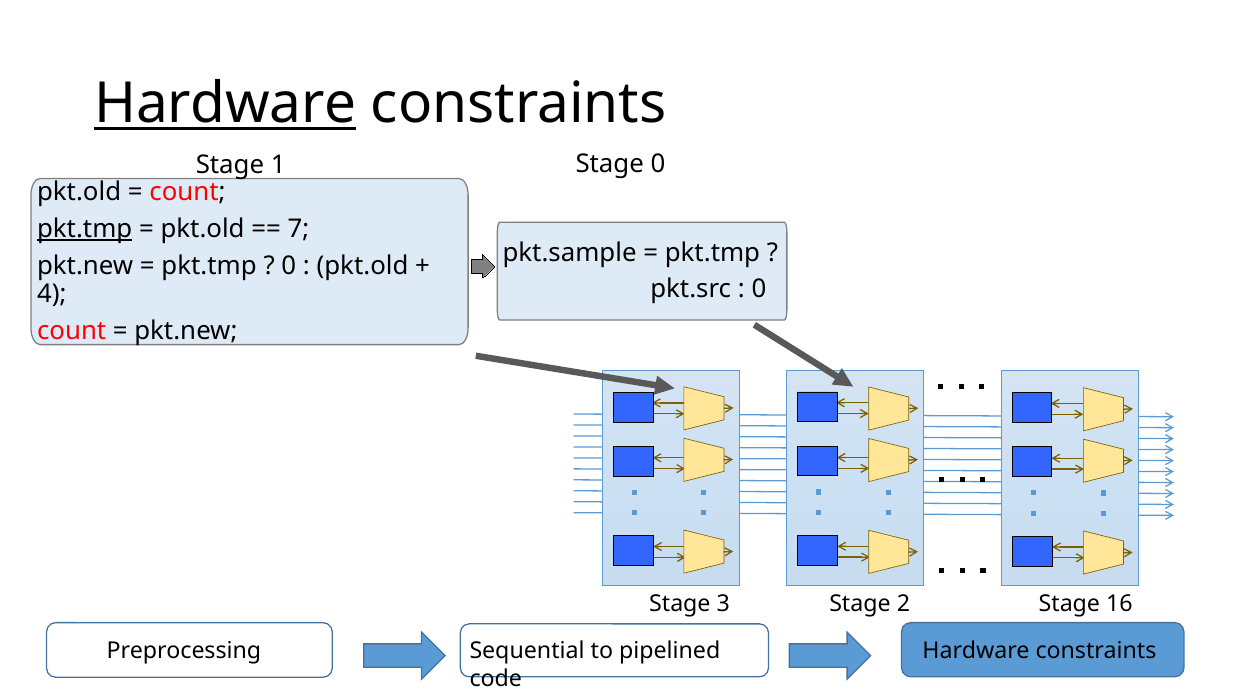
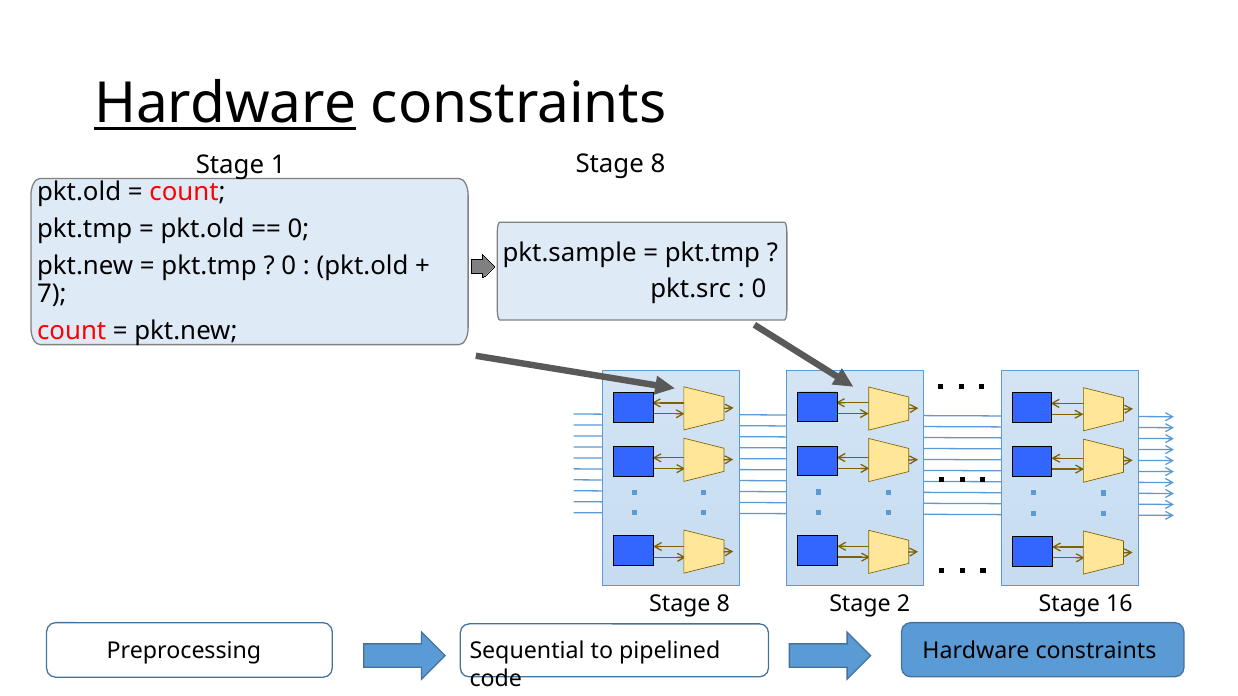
0: 0 -> 8 (658, 165)
pkt.tmp underline: present -> none (85, 229)
7: 7 -> 0 (299, 229)
4: 4 -> 7 (52, 294)
3: 3 -> 8 (723, 604)
